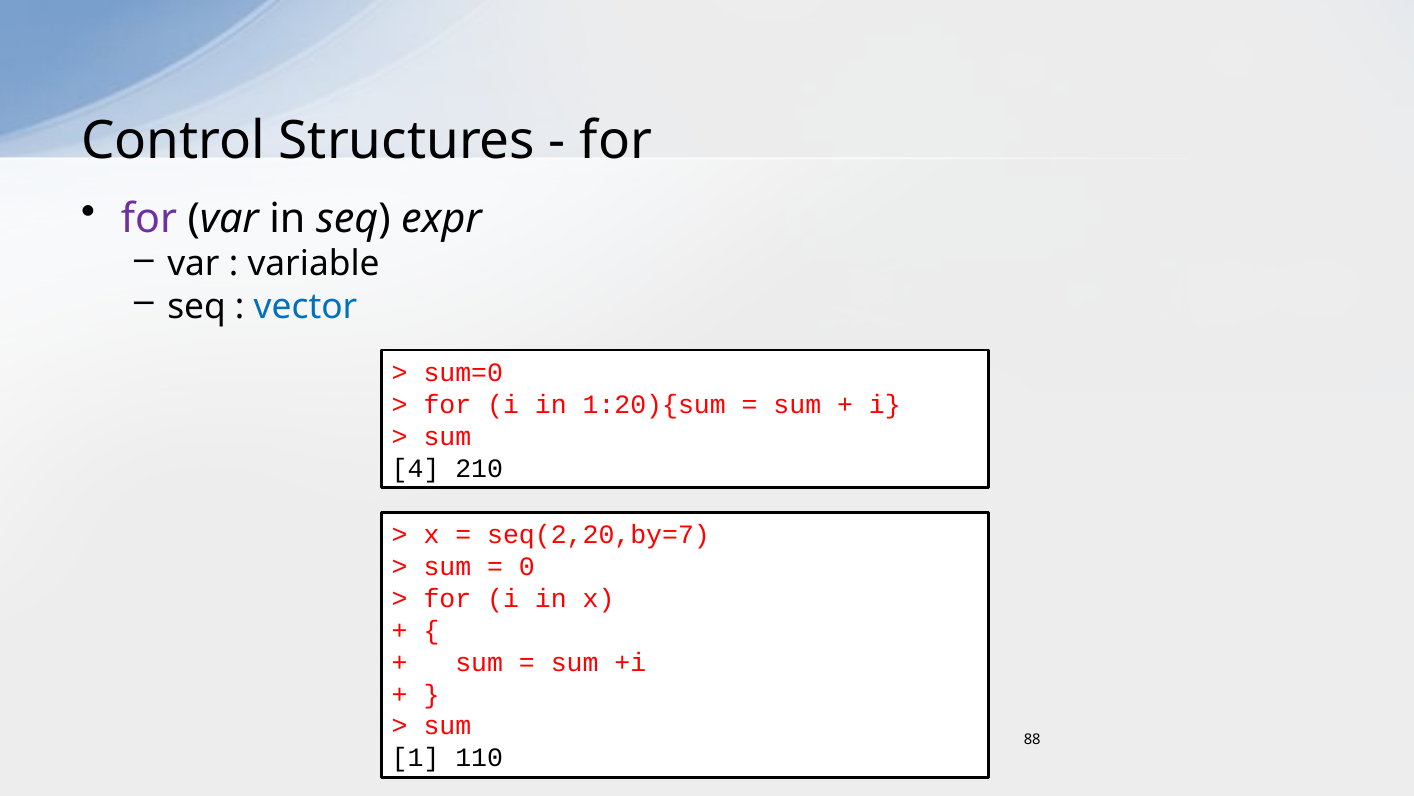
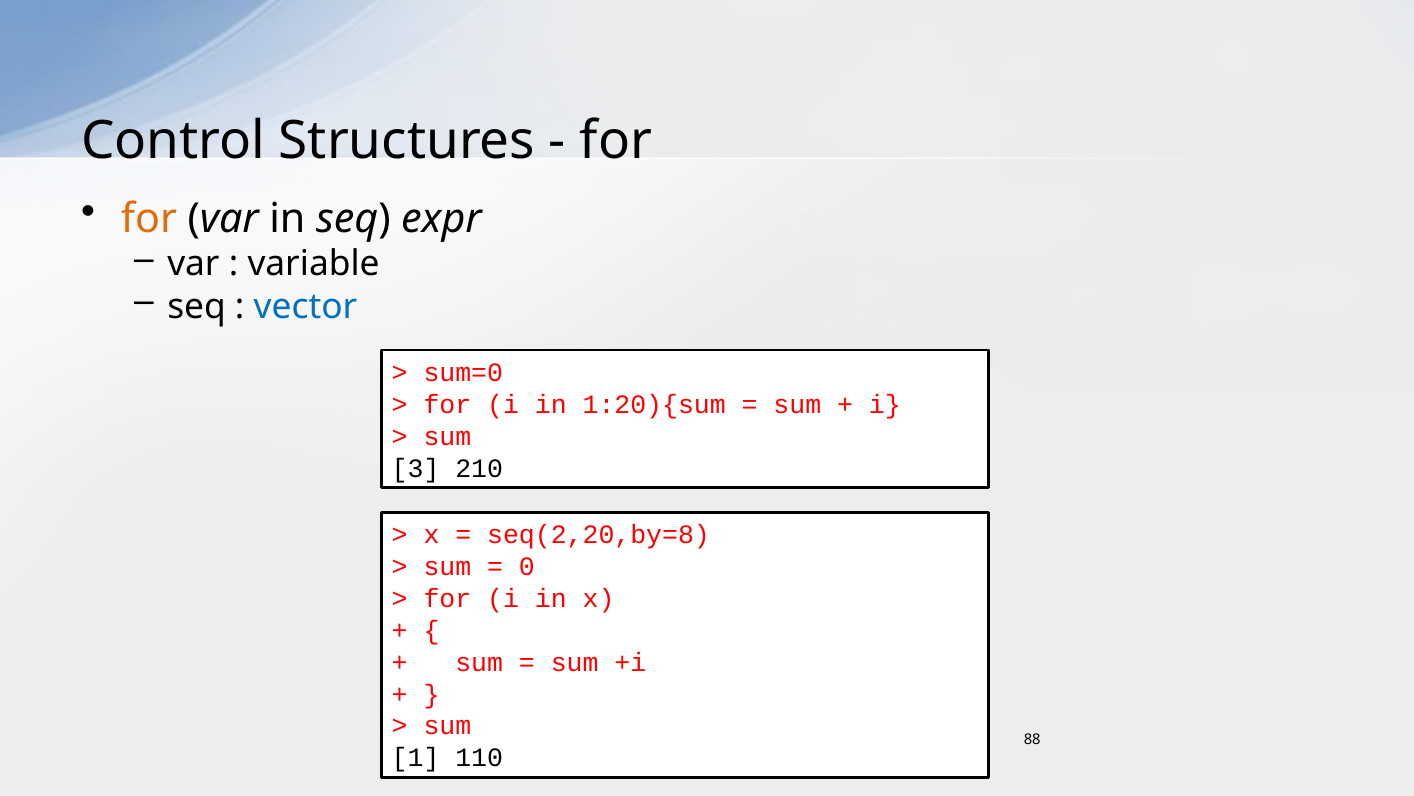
for colour: purple -> orange (149, 218)
4: 4 -> 3 (416, 468)
seq(2,20,by=7: seq(2,20,by=7 -> seq(2,20,by=8 (599, 535)
